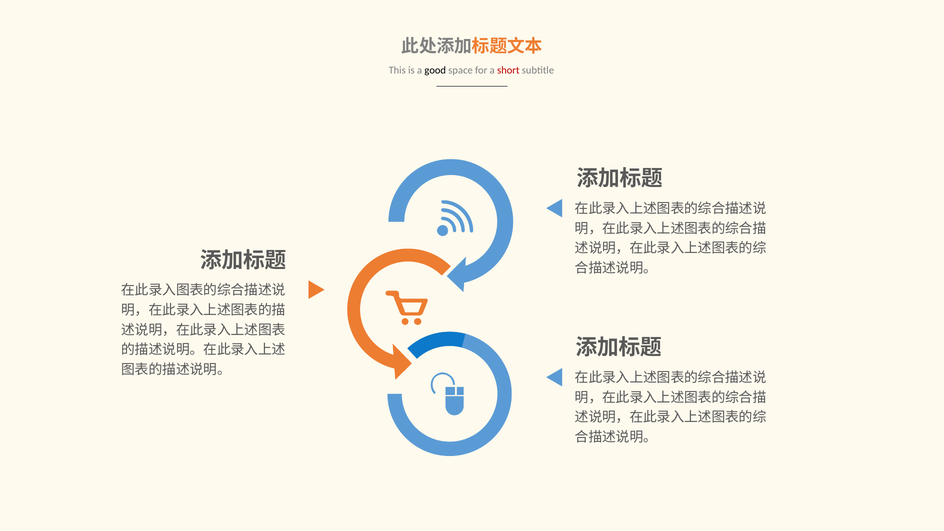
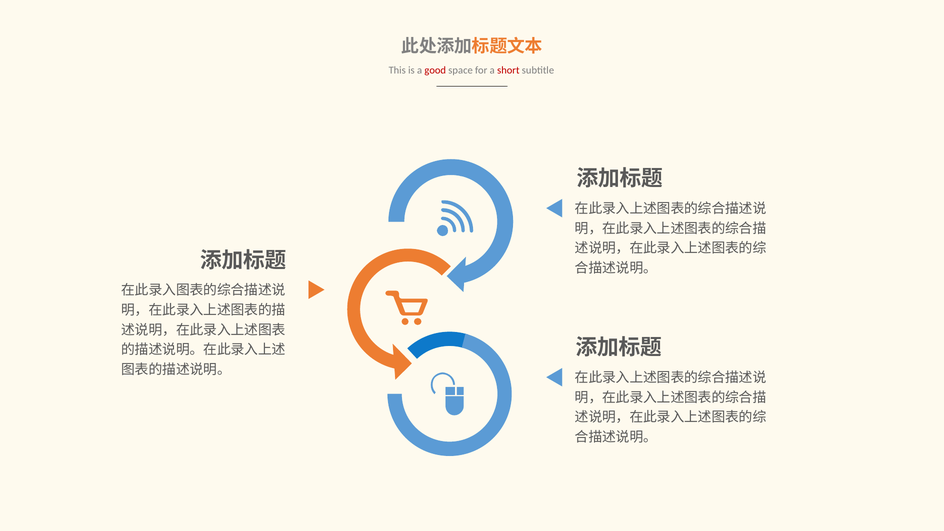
good colour: black -> red (435, 70)
